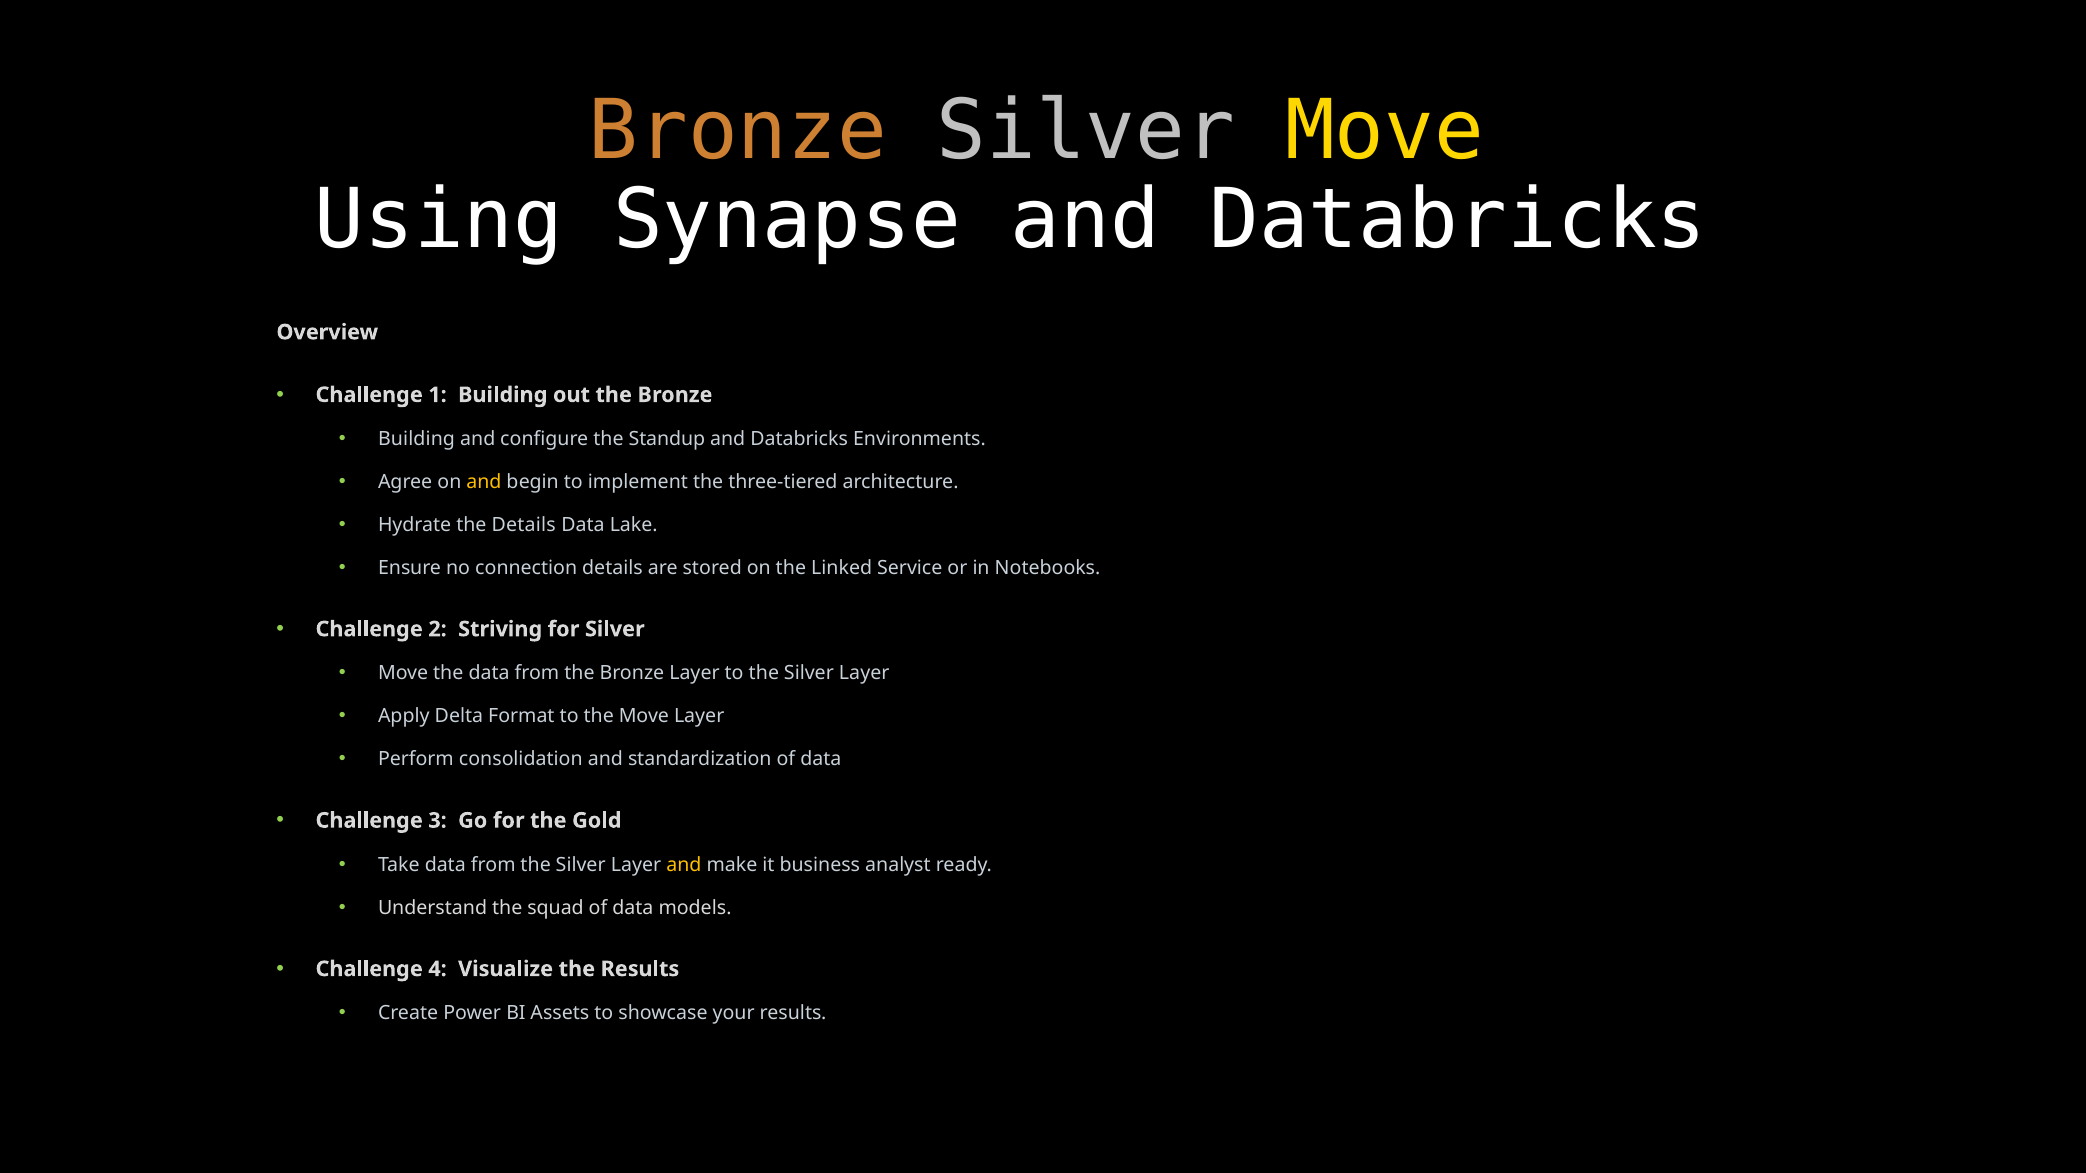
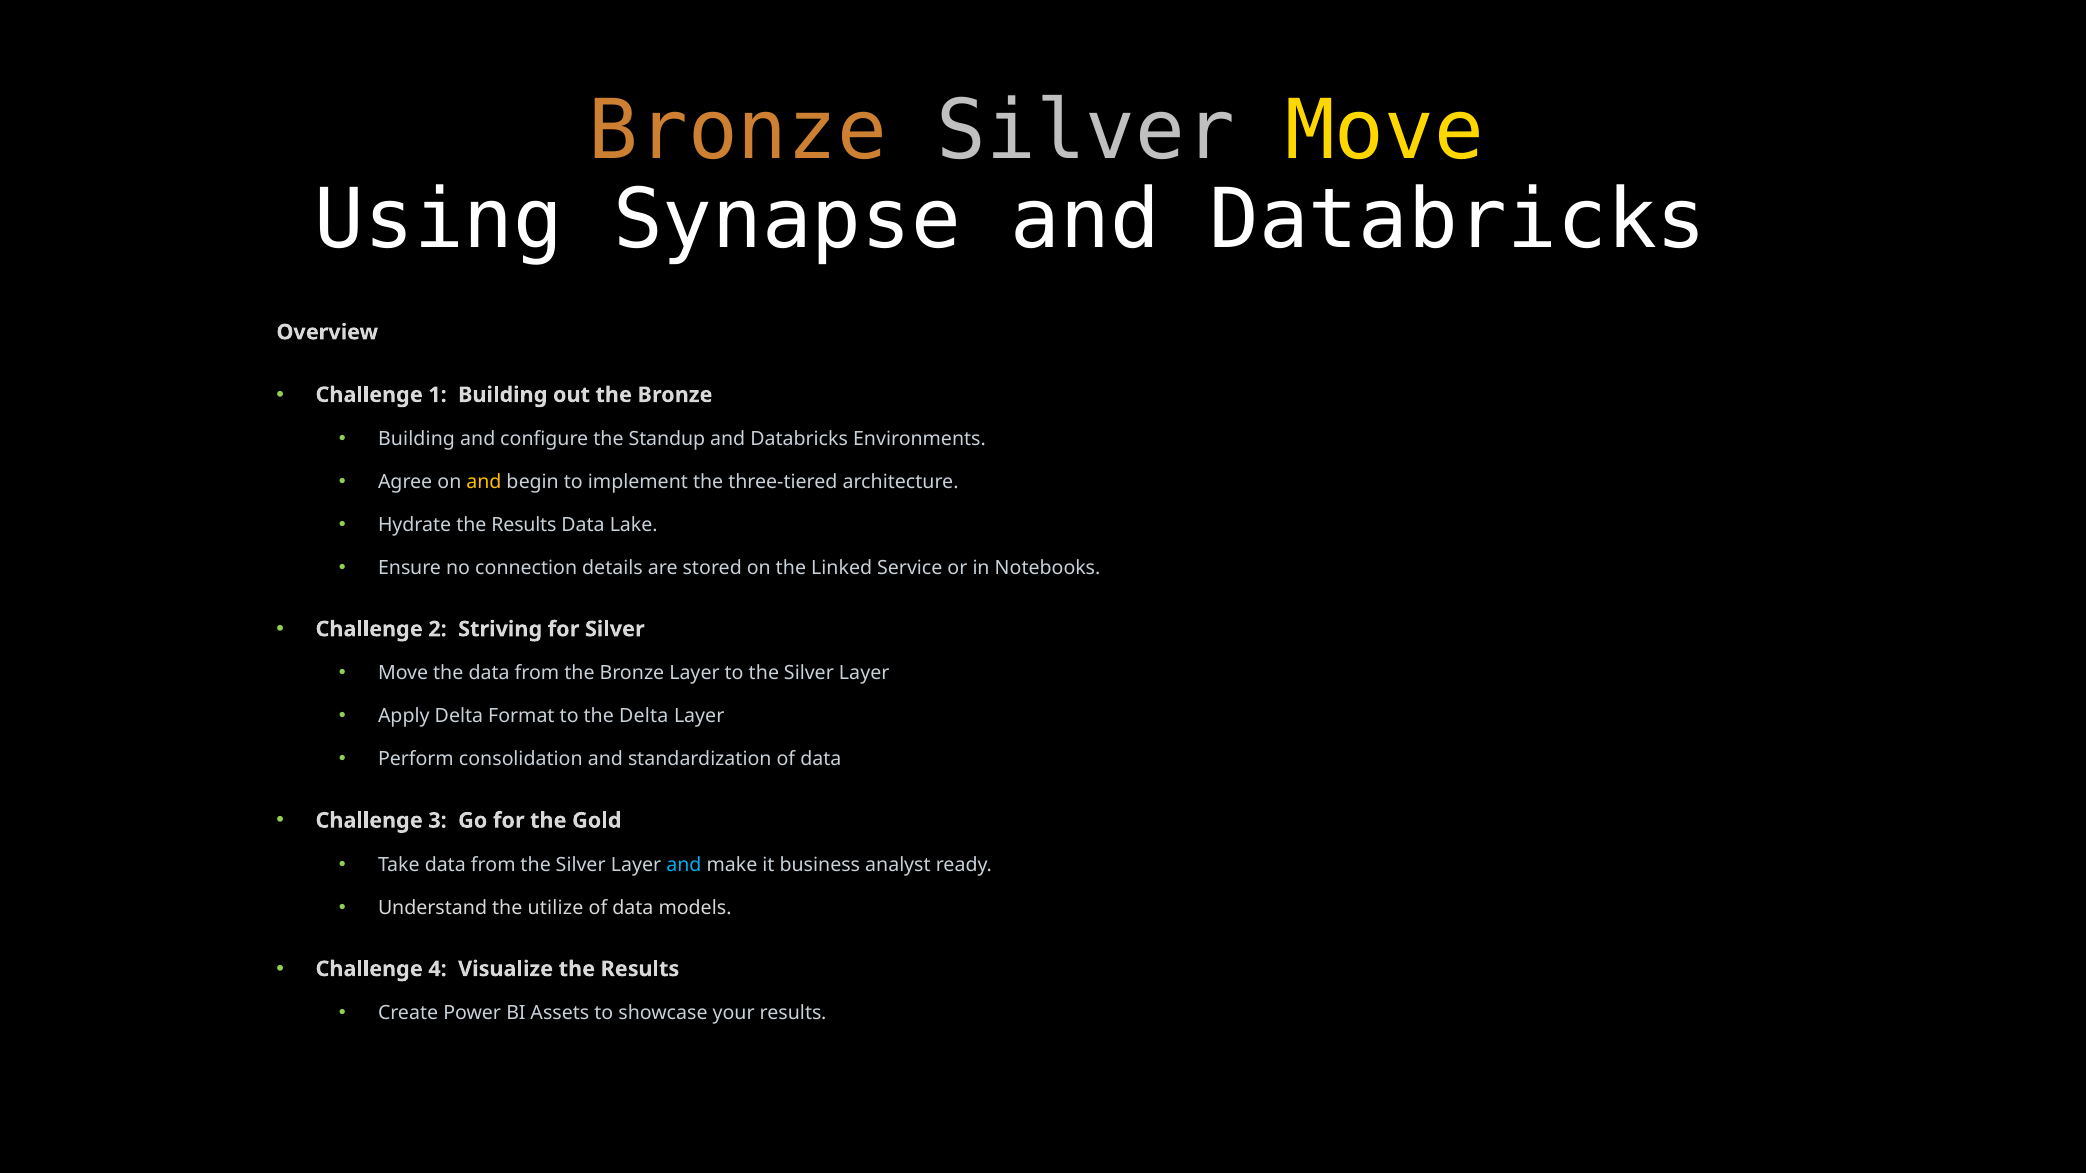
Hydrate the Details: Details -> Results (524, 525)
the Move: Move -> Delta (644, 716)
and colour: yellow -> light blue (684, 865)
squad: squad -> utilize (555, 908)
